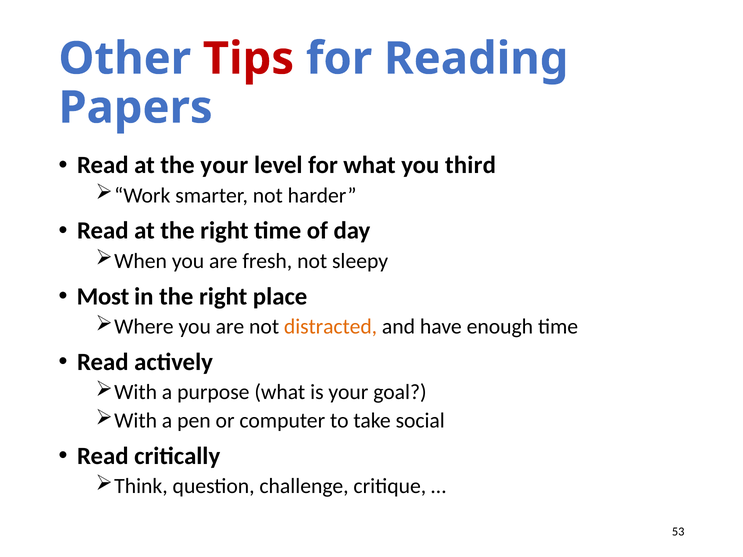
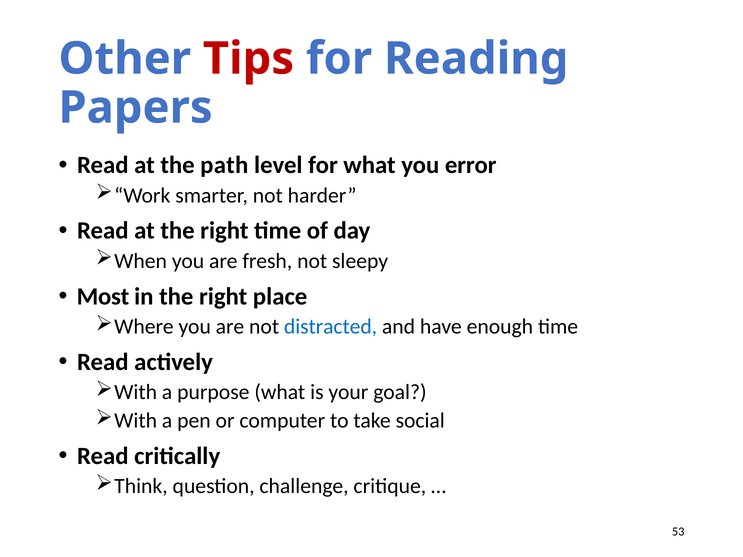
the your: your -> path (224, 165)
third: third -> error (471, 165)
distracted colour: orange -> blue (331, 327)
